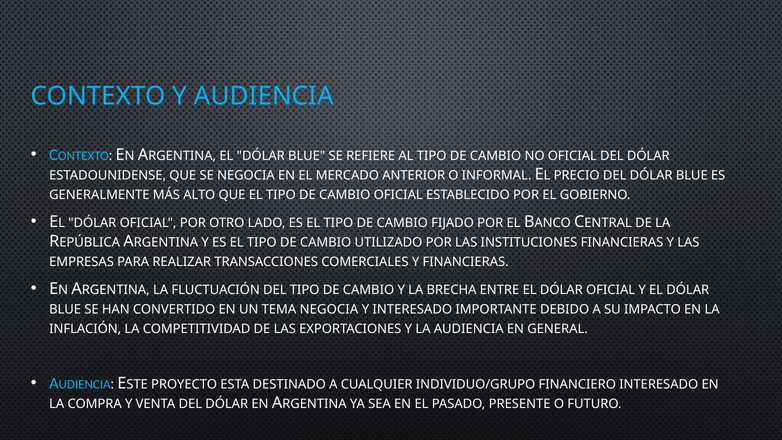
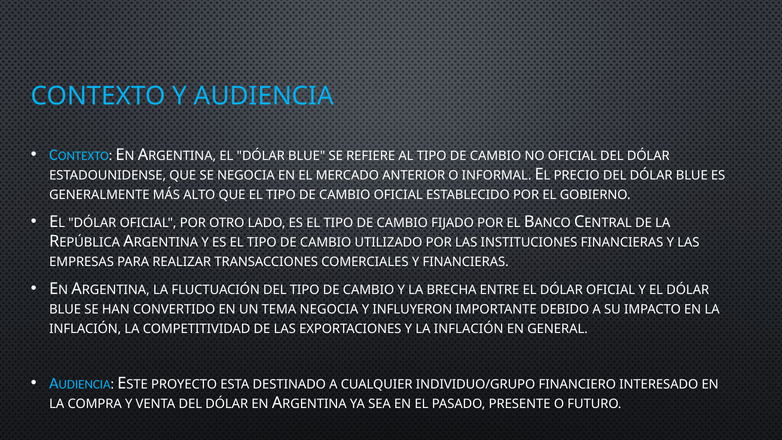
Y INTERESADO: INTERESADO -> INFLUYERON (412, 309)
Y LA AUDIENCIA: AUDIENCIA -> INFLACIÓN (469, 329)
